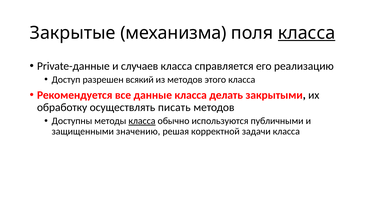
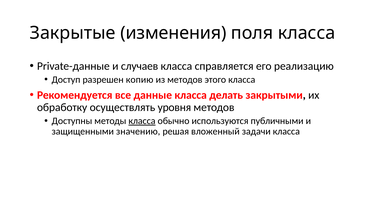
механизма: механизма -> изменения (173, 33)
класса underline: present -> none (307, 33)
всякий: всякий -> копию (140, 79)
писать: писать -> уровня (174, 107)
корректной: корректной -> вложенный (215, 131)
